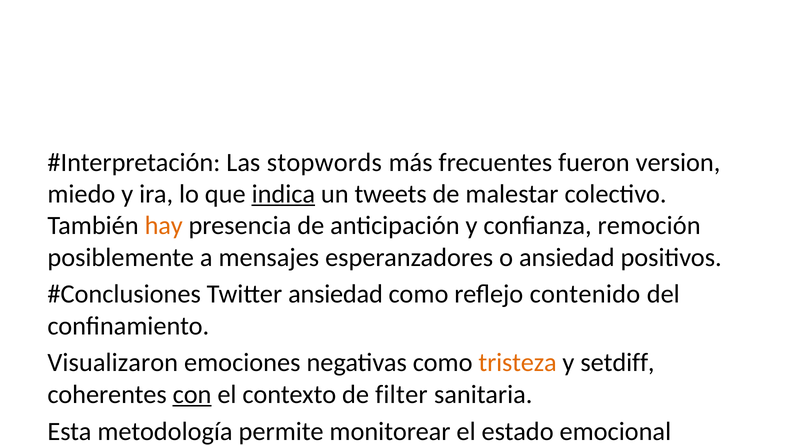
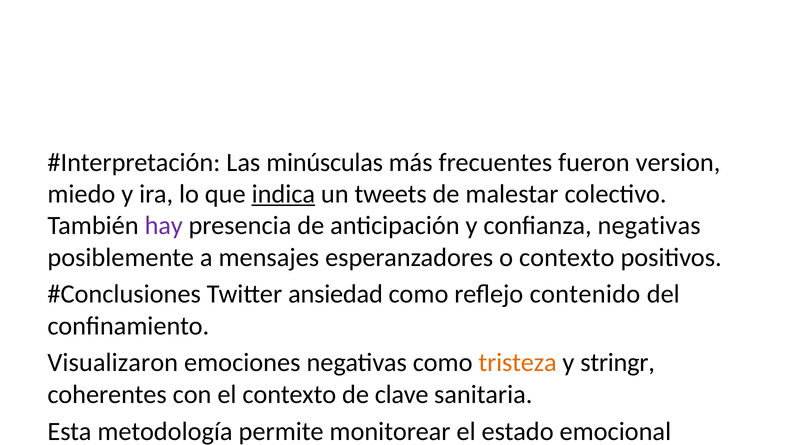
stopwords: stopwords -> minúsculas (325, 162)
hay colour: orange -> purple (164, 226)
confianza remoción: remoción -> negativas (649, 226)
o ansiedad: ansiedad -> contexto (567, 257)
setdiff: setdiff -> stringr (618, 363)
con underline: present -> none (192, 394)
filter: filter -> clave (402, 394)
